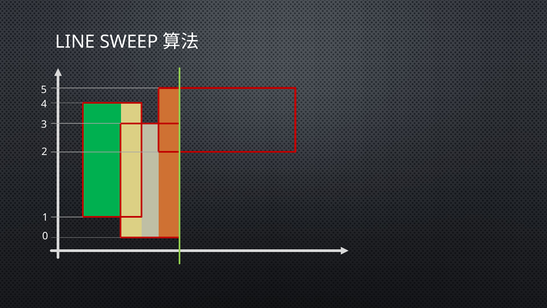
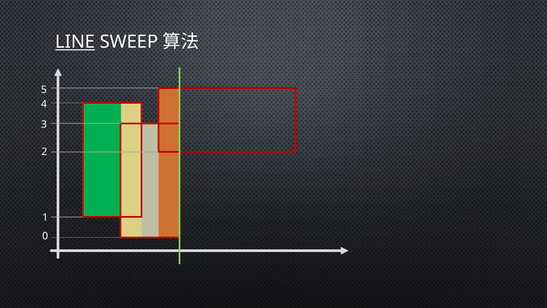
LINE underline: none -> present (75, 42)
